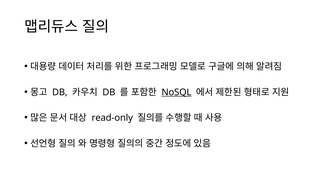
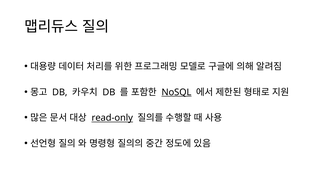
read-only underline: none -> present (112, 118)
